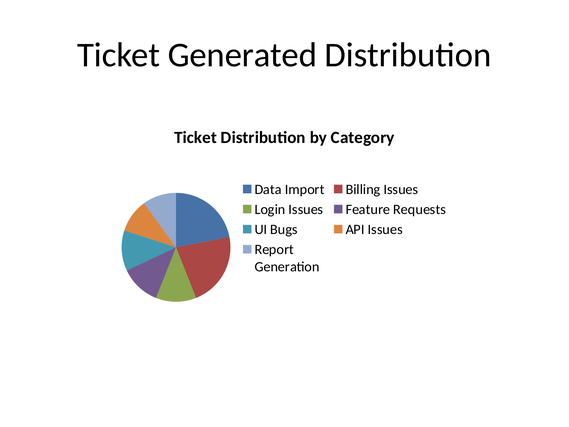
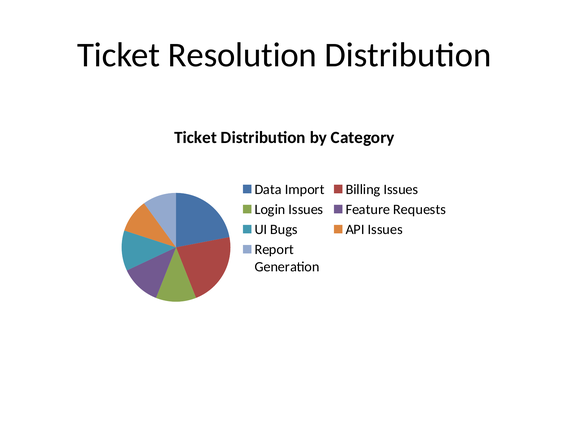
Generated: Generated -> Resolution (242, 55)
